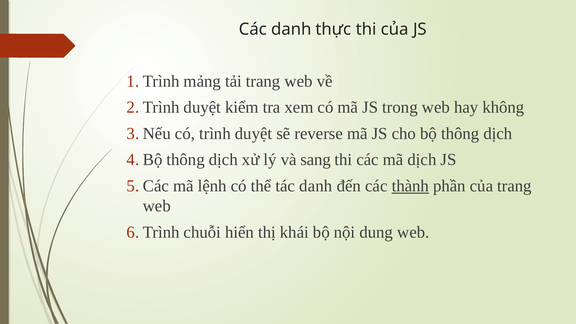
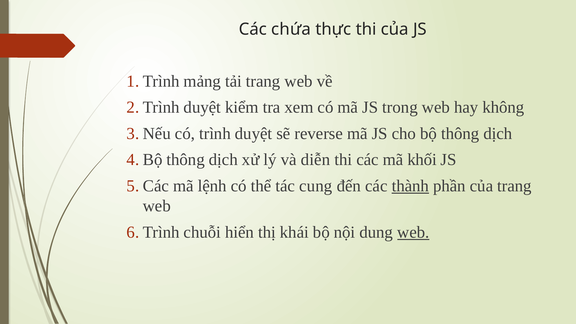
Các danh: danh -> chứa (291, 29)
sang: sang -> diễn (316, 160)
mã dịch: dịch -> khối (422, 160)
tác danh: danh -> cung (316, 186)
web underline: none -> present (413, 232)
